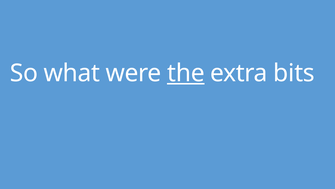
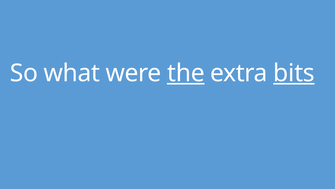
bits underline: none -> present (294, 73)
